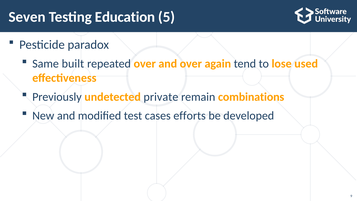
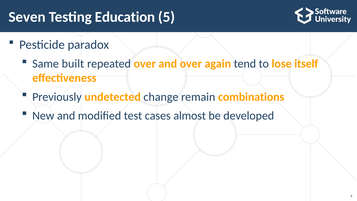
used: used -> itself (306, 64)
private: private -> change (161, 97)
efforts: efforts -> almost (190, 115)
